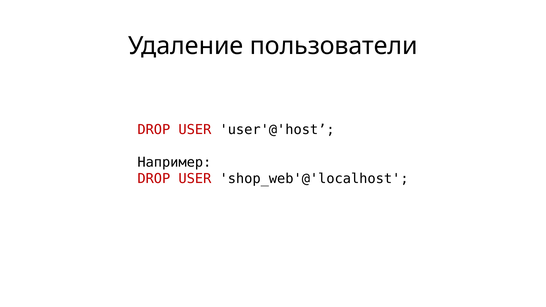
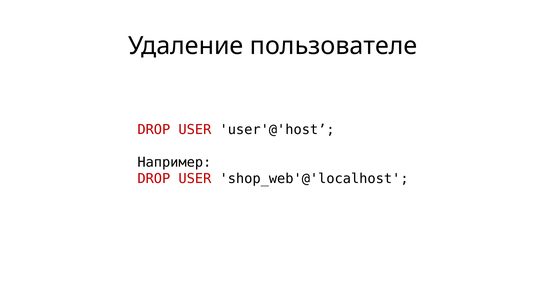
пользователи: пользователи -> пользователе (334, 46)
